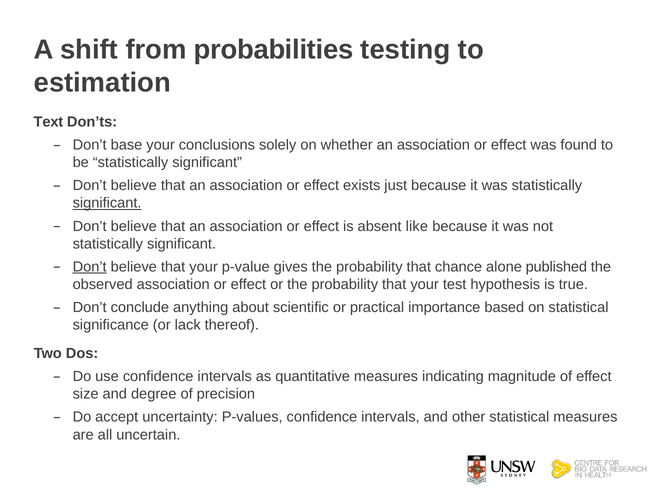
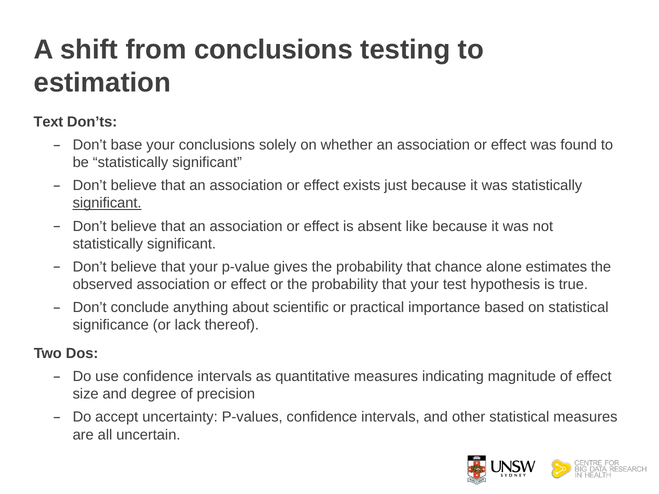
from probabilities: probabilities -> conclusions (273, 50)
Don’t underline: present -> none (90, 267)
published: published -> estimates (556, 267)
